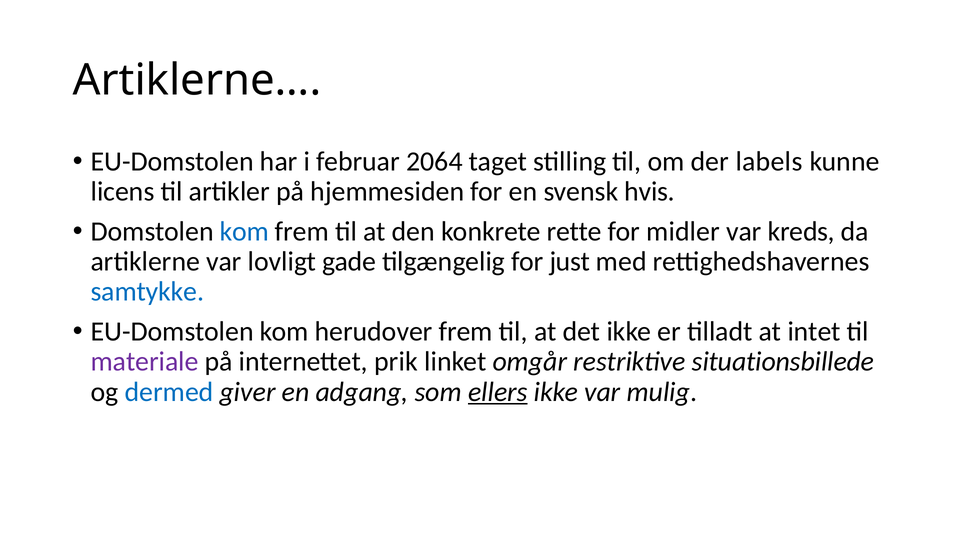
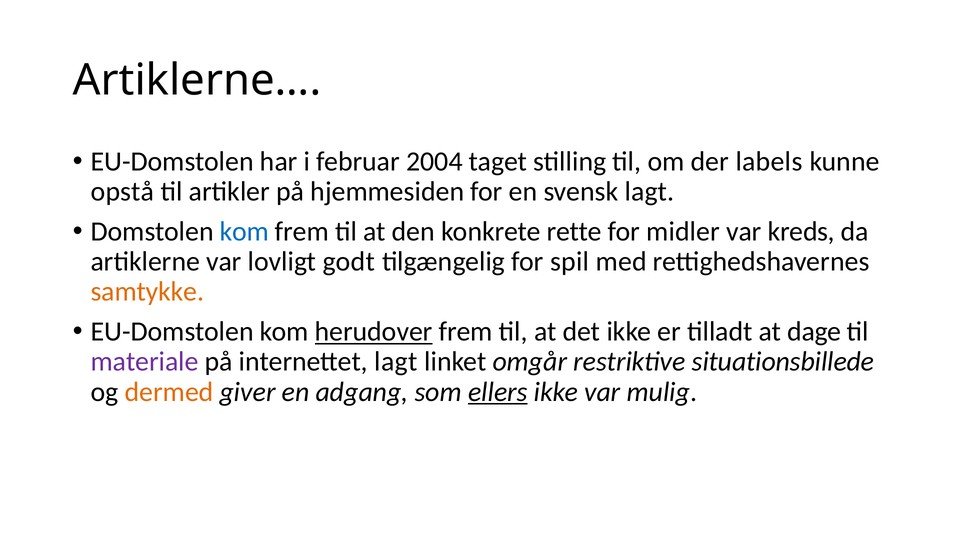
2064: 2064 -> 2004 (434, 161)
licens: licens -> opstå (122, 192)
svensk hvis: hvis -> lagt (649, 192)
gade: gade -> godt (349, 262)
just: just -> spil (570, 262)
samtykke colour: blue -> orange (147, 292)
herudover underline: none -> present (374, 332)
intet: intet -> dage (814, 332)
internettet prik: prik -> lagt (396, 362)
dermed colour: blue -> orange (169, 392)
